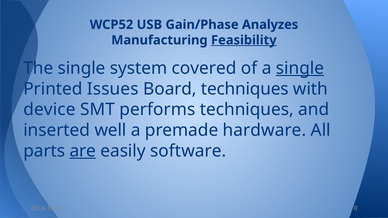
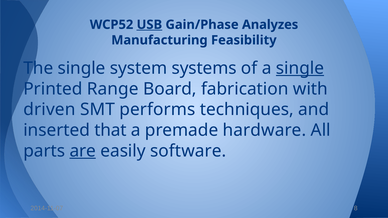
USB underline: none -> present (149, 25)
Feasibility underline: present -> none (244, 40)
covered: covered -> systems (204, 68)
Issues: Issues -> Range (113, 89)
Board techniques: techniques -> fabrication (245, 89)
device: device -> driven (49, 110)
well: well -> that (110, 130)
